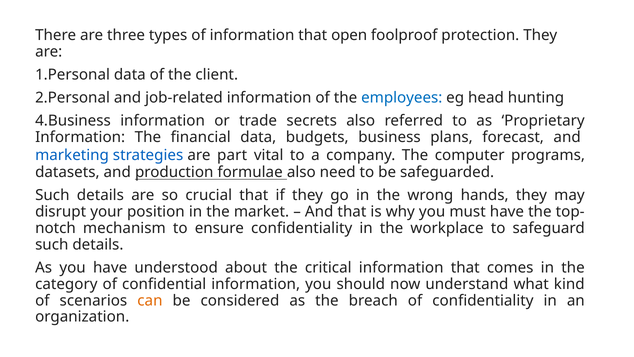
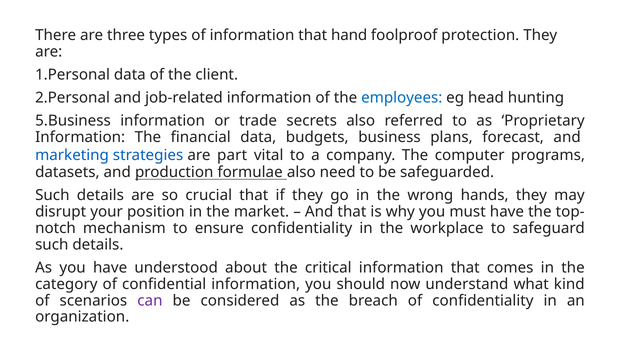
open: open -> hand (349, 35)
4.Business: 4.Business -> 5.Business (73, 121)
can colour: orange -> purple (150, 300)
